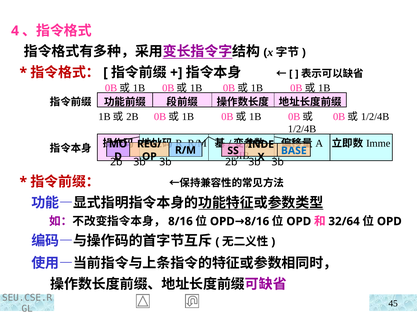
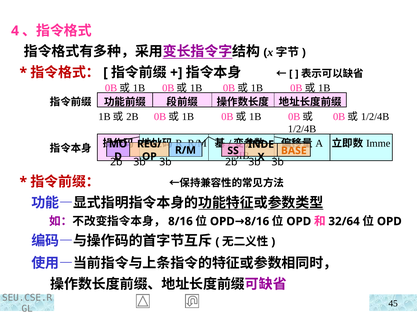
BASE colour: blue -> orange (294, 151)
